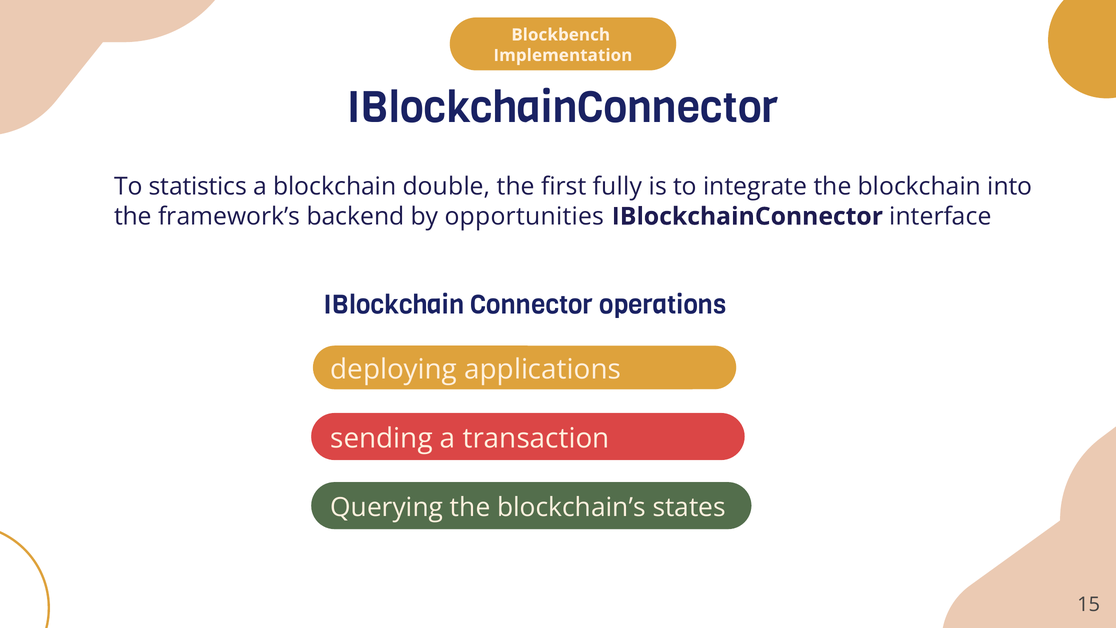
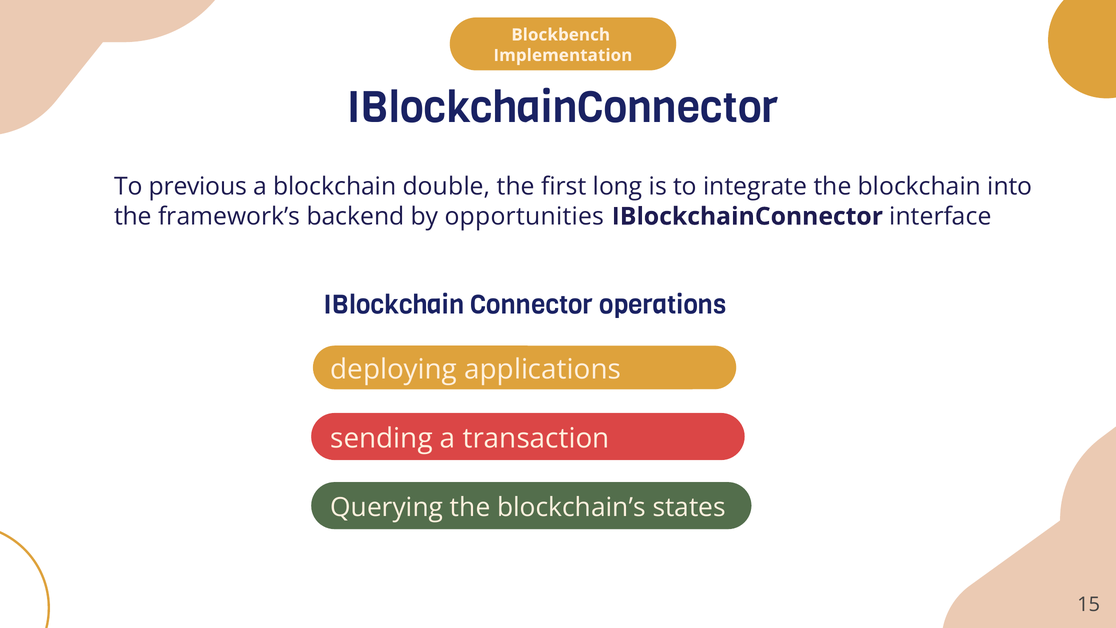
statistics: statistics -> previous (198, 187)
fully: fully -> long (618, 187)
